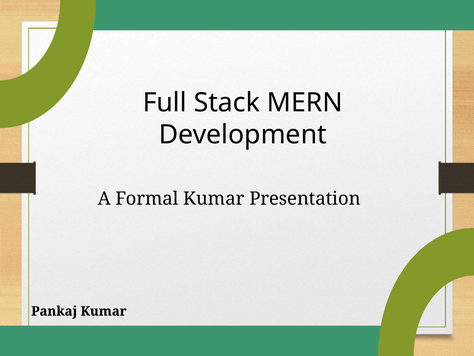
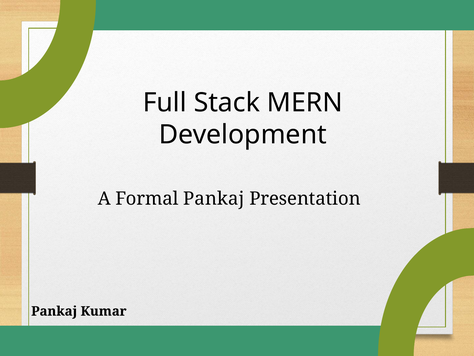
Formal Kumar: Kumar -> Pankaj (214, 198)
